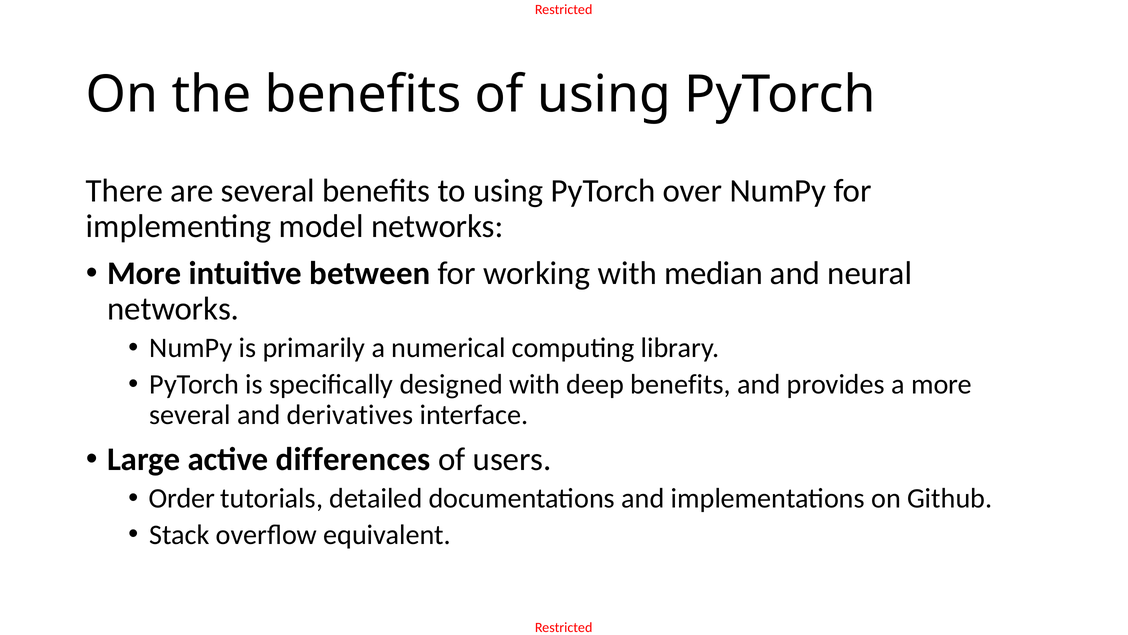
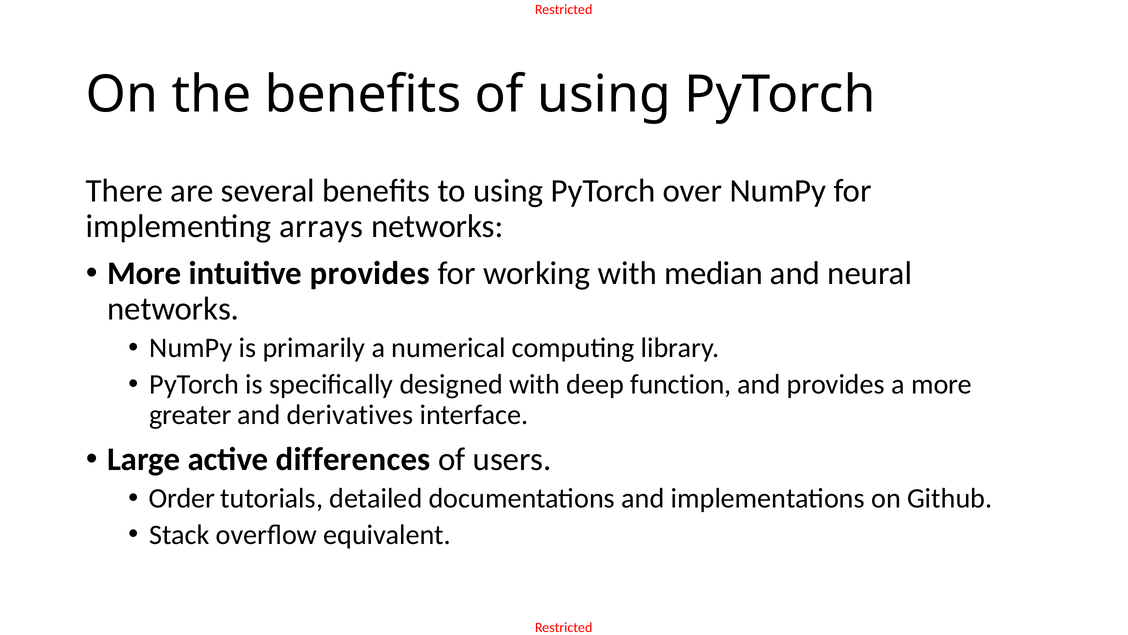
model: model -> arrays (321, 226)
intuitive between: between -> provides (370, 273)
deep benefits: benefits -> function (681, 384)
several: several -> greater (190, 414)
